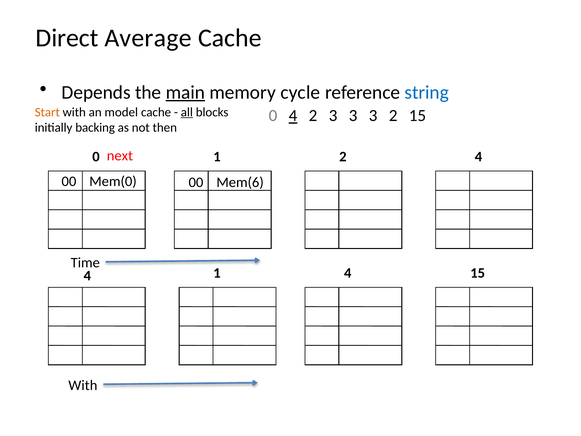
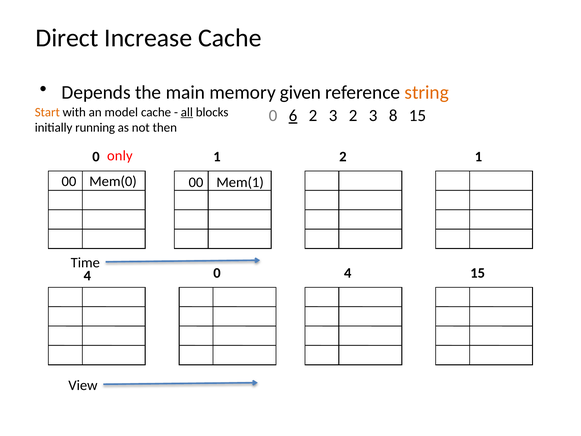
Average: Average -> Increase (148, 38)
main underline: present -> none (185, 92)
cycle: cycle -> given (301, 92)
string colour: blue -> orange (427, 92)
0 4: 4 -> 6 (293, 116)
2 3 3: 3 -> 2 (353, 116)
3 2: 2 -> 8 (393, 116)
backing: backing -> running (95, 128)
next: next -> only (120, 156)
2 4: 4 -> 1 (478, 157)
Mem(6: Mem(6 -> Mem(1 (240, 182)
4 1: 1 -> 0 (217, 273)
With: With -> View (83, 385)
